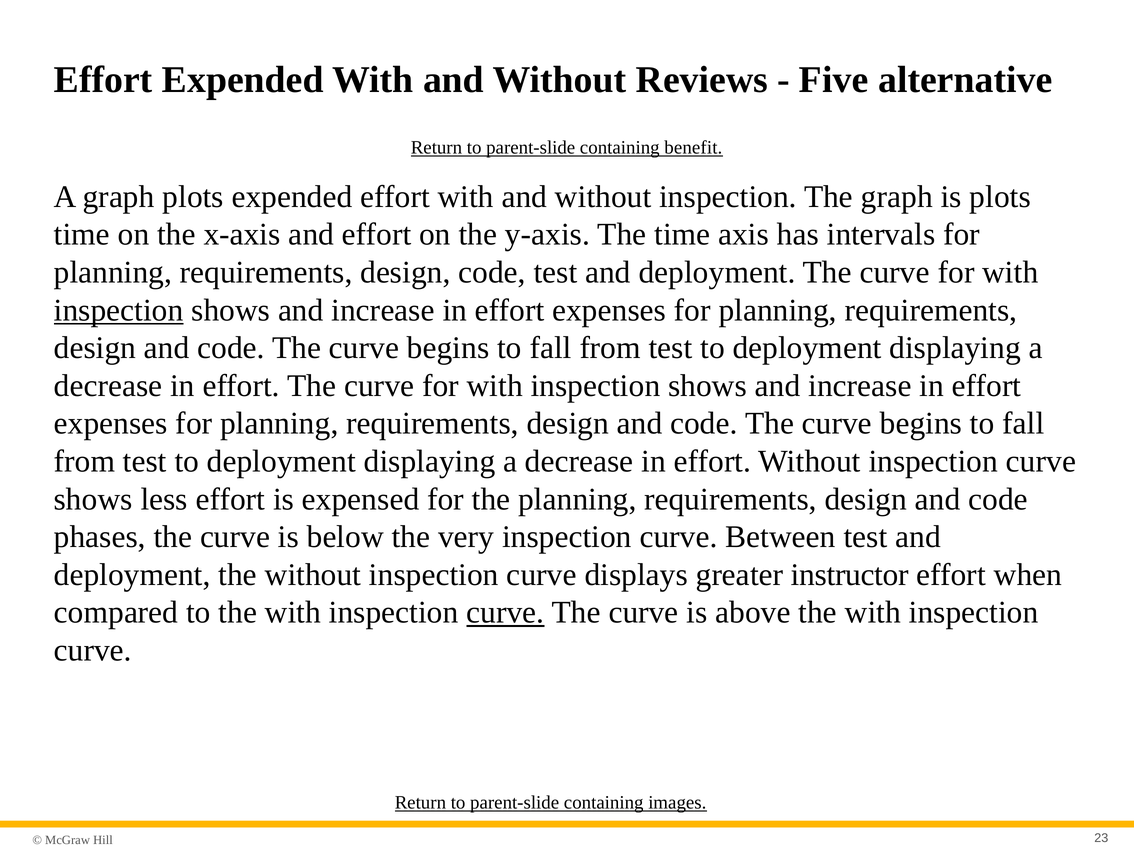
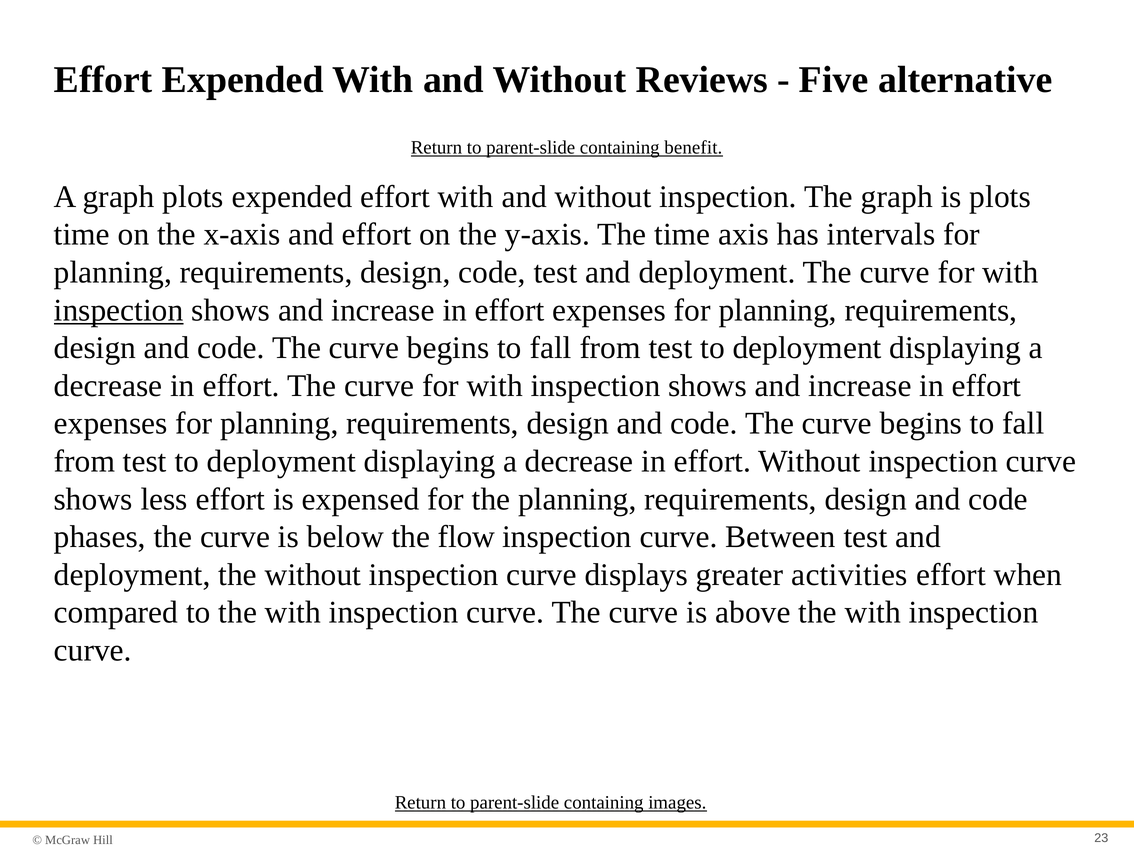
very: very -> flow (466, 537)
instructor: instructor -> activities (850, 575)
curve underline: present -> none (505, 613)
